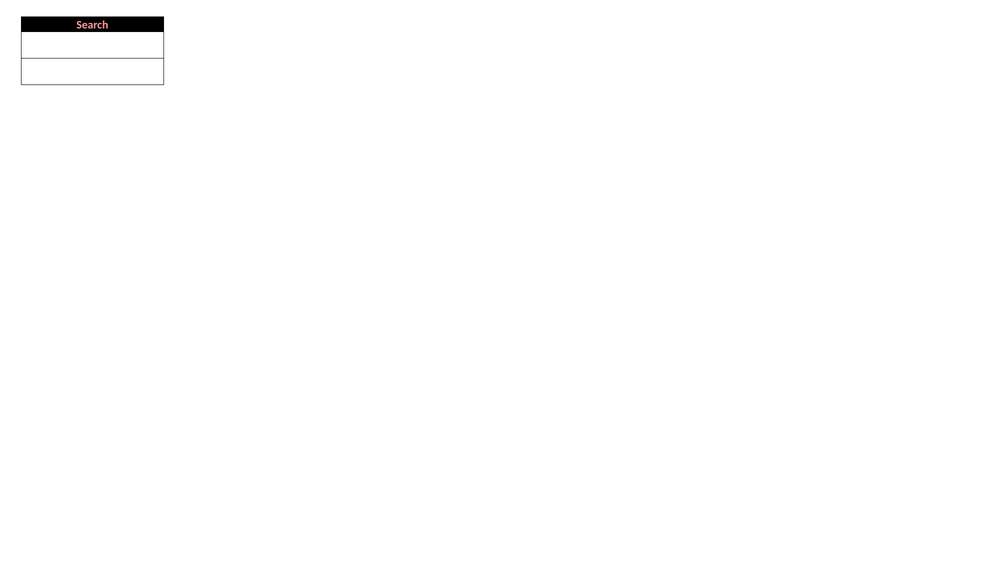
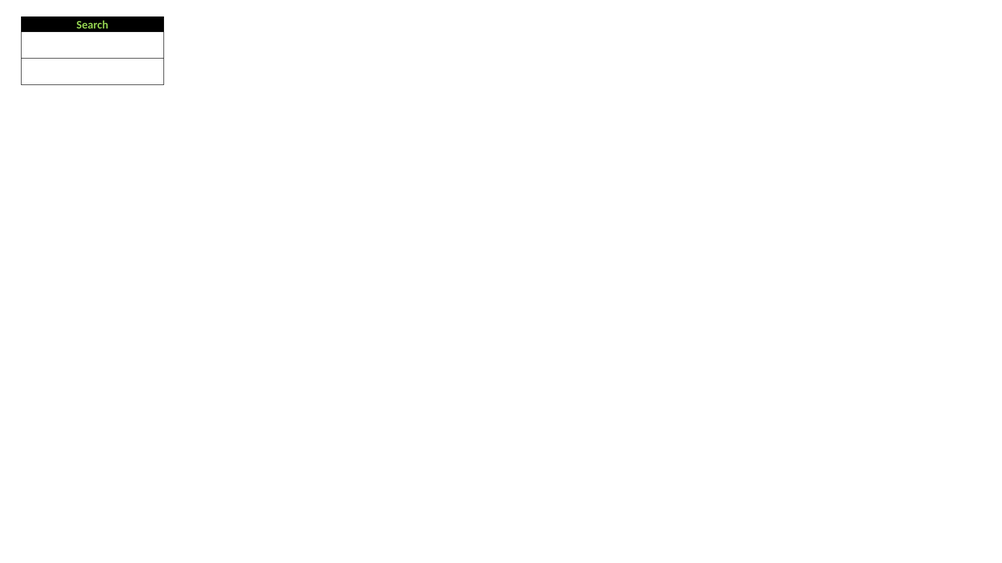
Search colour: pink -> light green (92, 25)
